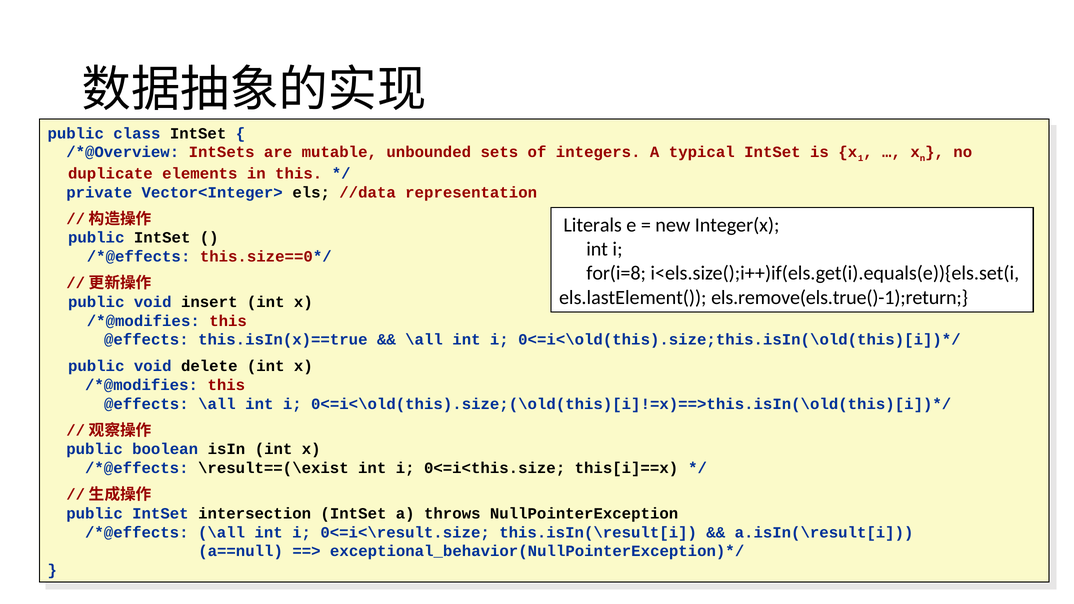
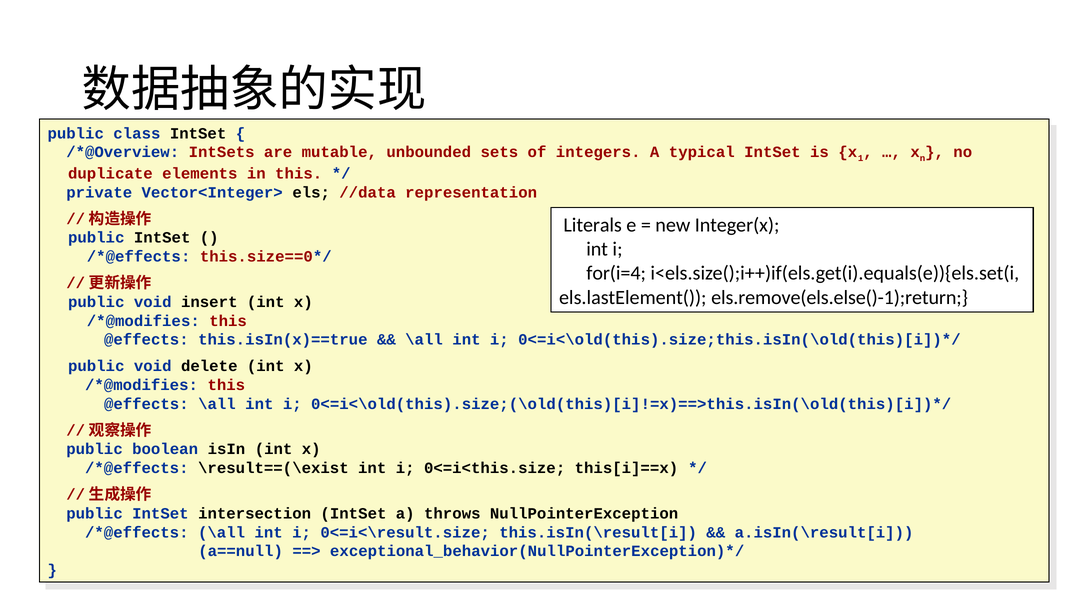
for(i=8: for(i=8 -> for(i=4 (616, 273)
els.remove(els.true()-1);return: els.remove(els.true()-1);return -> els.remove(els.else()-1);return (840, 297)
